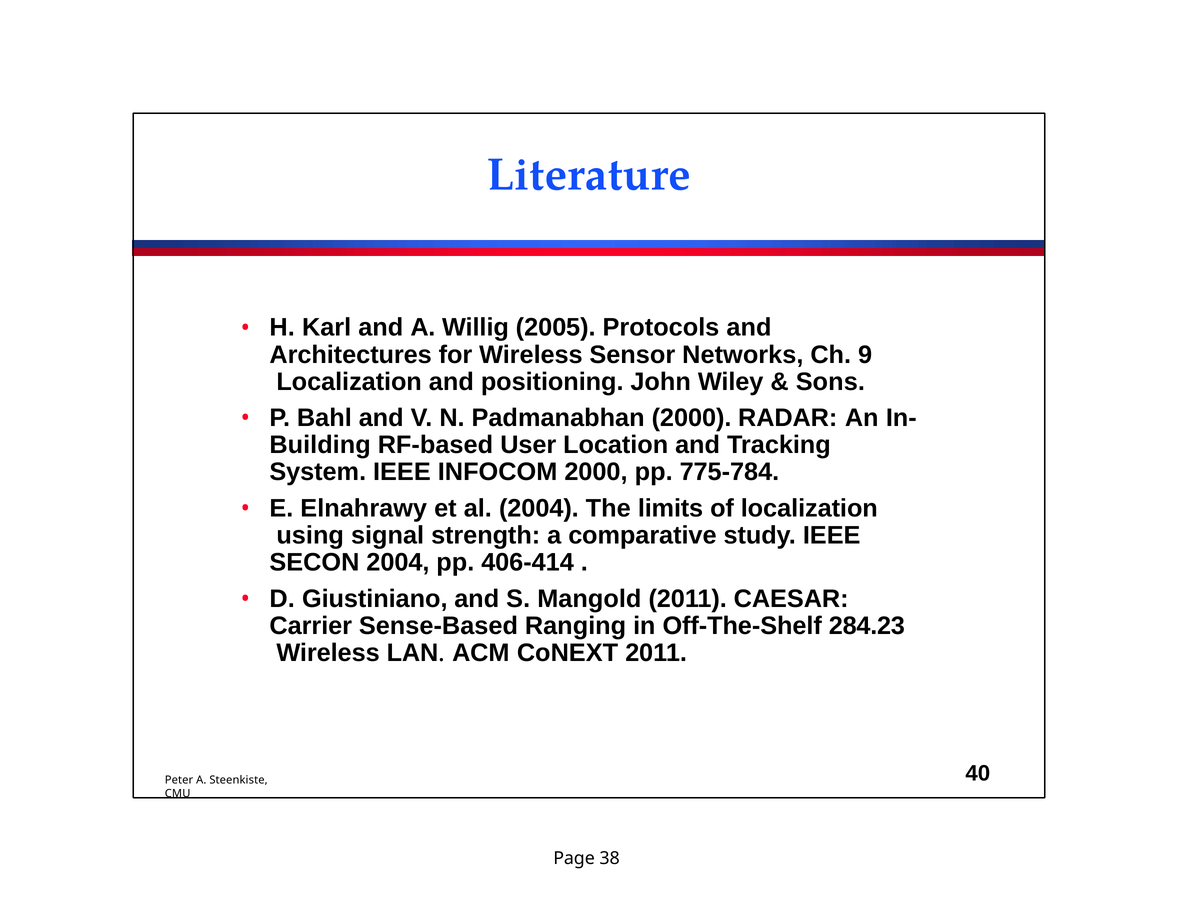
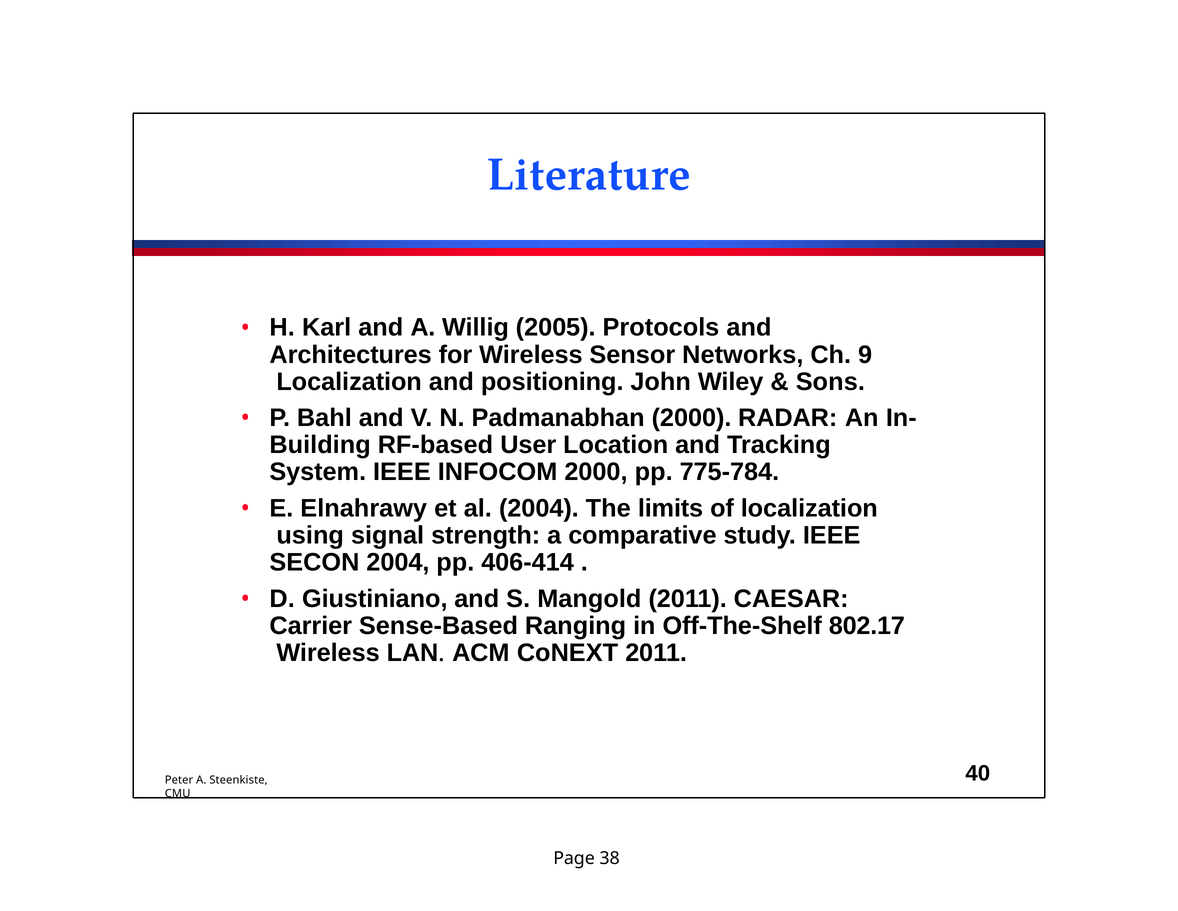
284.23: 284.23 -> 802.17 (867, 625)
